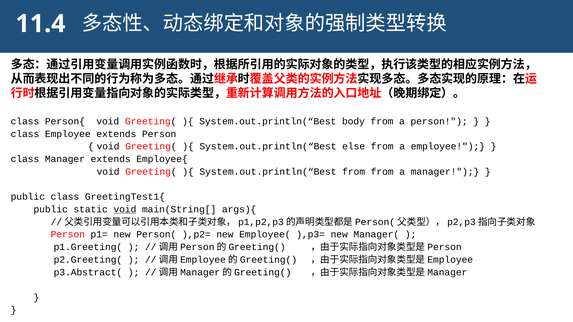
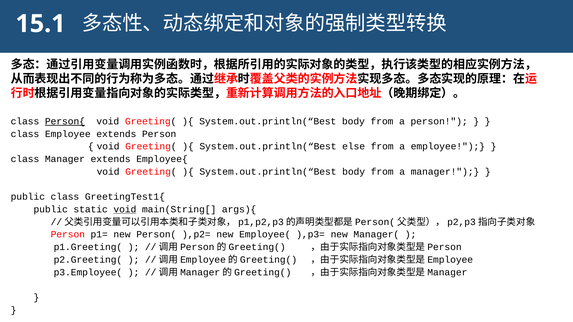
11.4: 11.4 -> 15.1 (40, 24)
Person{ underline: none -> present (65, 121)
from: from -> body (354, 172)
p3.Abstract(: p3.Abstract( -> p3.Employee( (88, 272)
